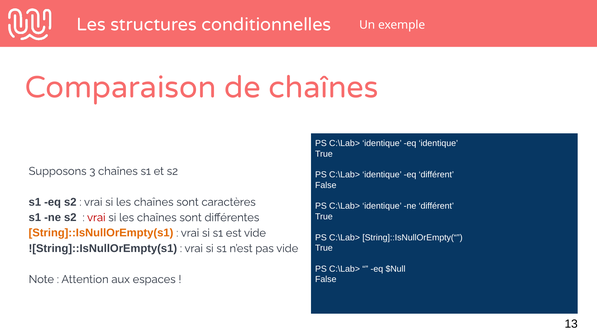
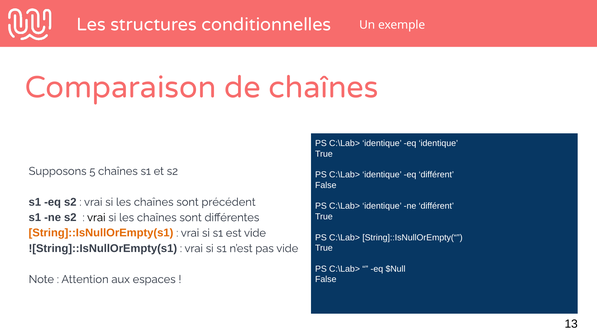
3: 3 -> 5 (92, 171)
caractères: caractères -> précédent (229, 202)
vrai colour: red -> black (96, 217)
